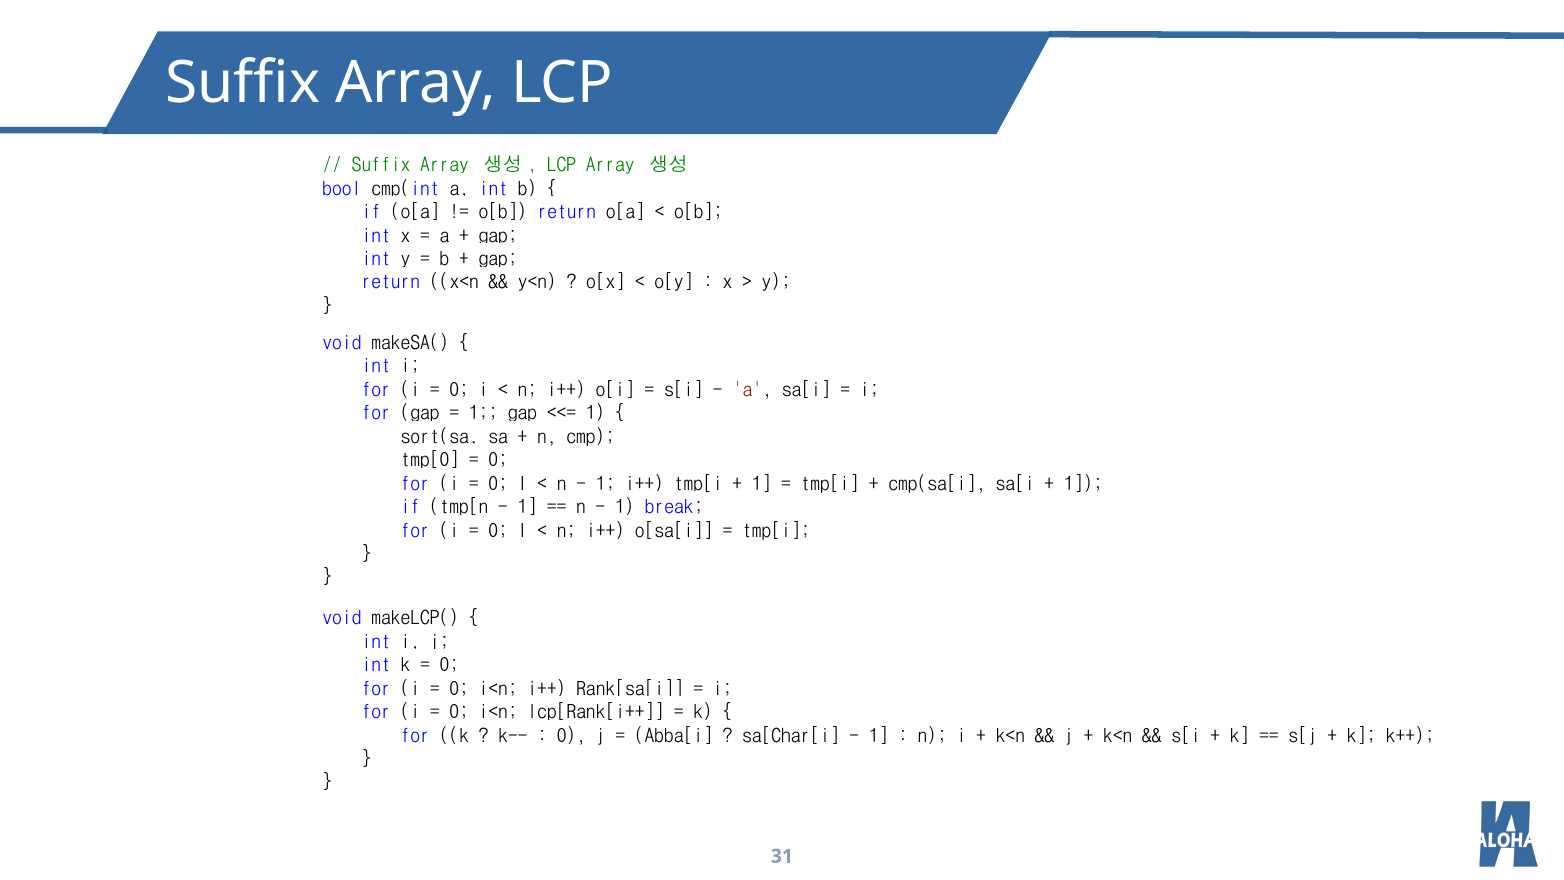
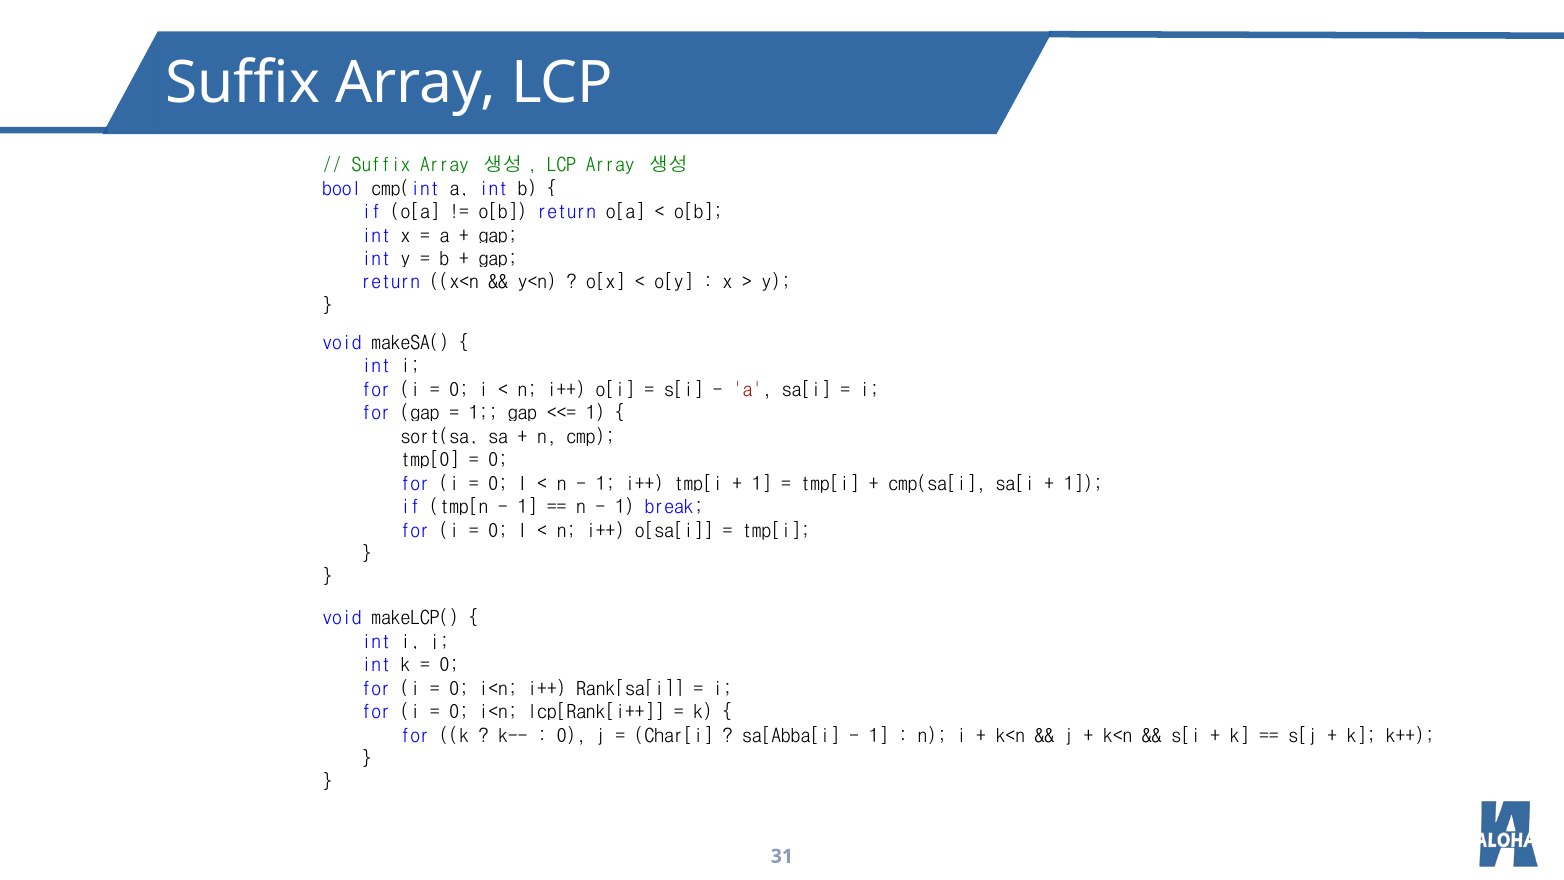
Abba[i: Abba[i -> Char[i (674, 735)
sa[Char[i: sa[Char[i -> sa[Abba[i (791, 735)
